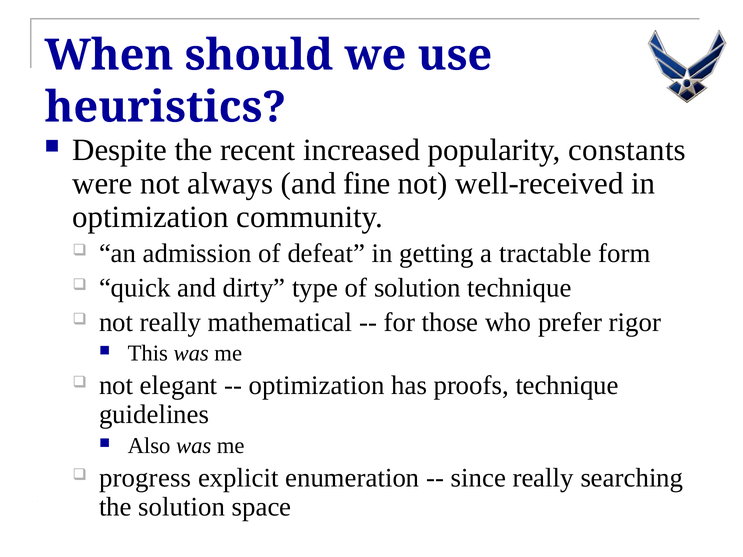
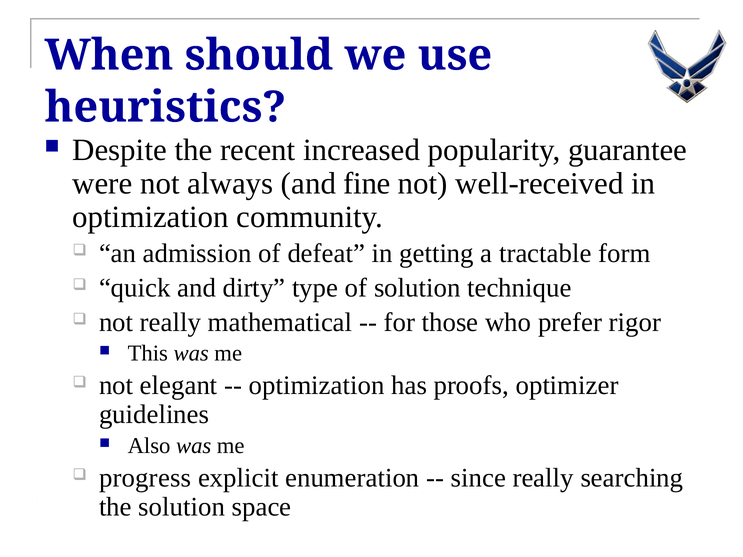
constants: constants -> guarantee (627, 150)
proofs technique: technique -> optimizer (567, 386)
